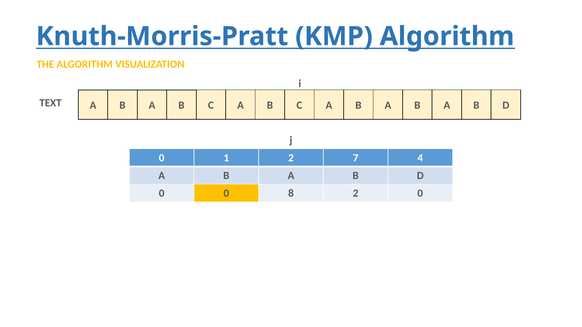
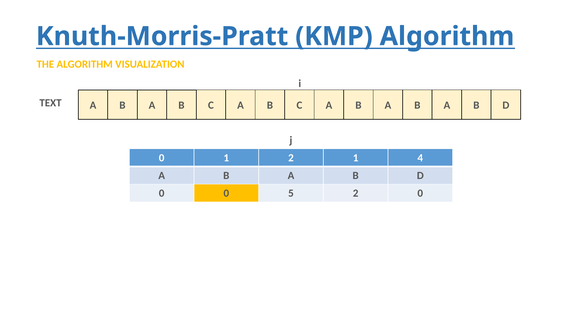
2 7: 7 -> 1 (356, 158)
8: 8 -> 5 (291, 193)
